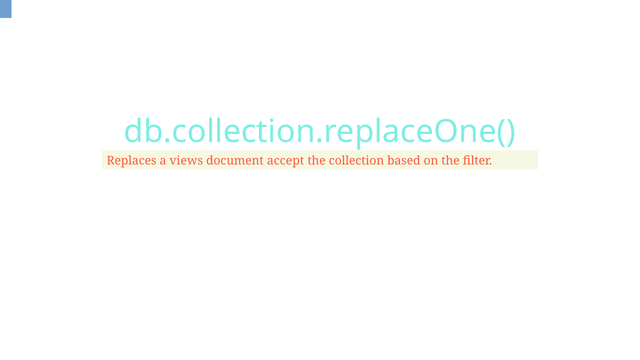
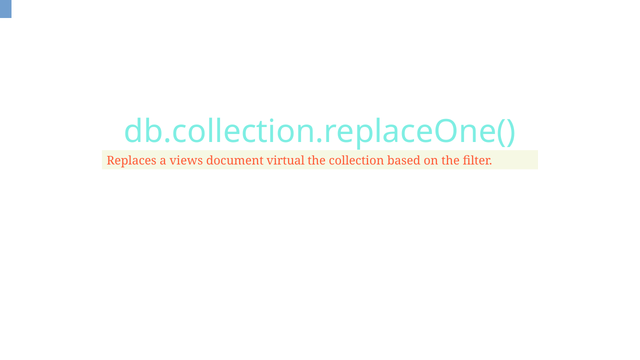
accept: accept -> virtual (286, 161)
